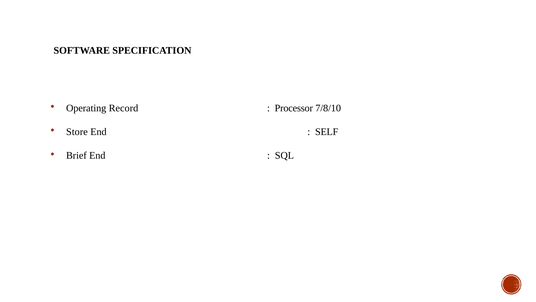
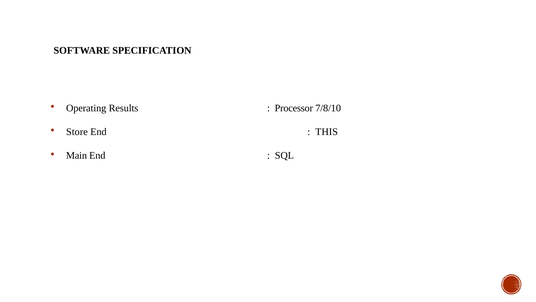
Record: Record -> Results (124, 108)
SELF: SELF -> THIS (327, 132)
Brief: Brief -> Main (77, 155)
